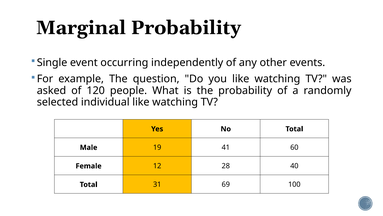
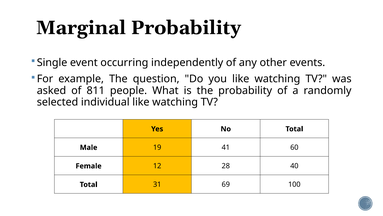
120: 120 -> 811 (96, 90)
